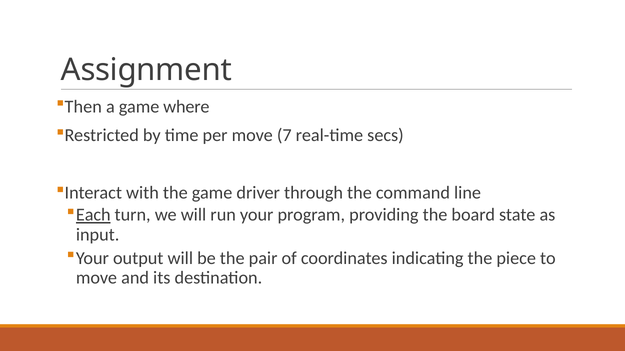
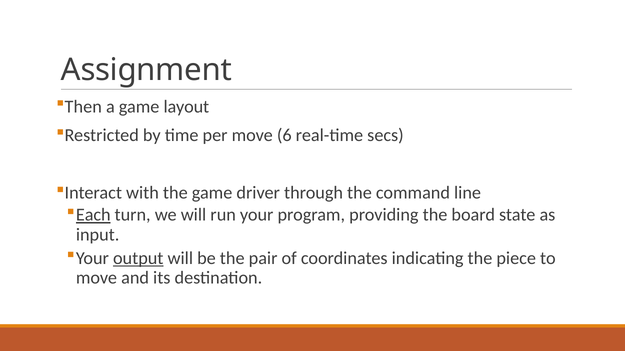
where: where -> layout (186, 107)
7: 7 -> 6 (284, 135)
output underline: none -> present (138, 258)
